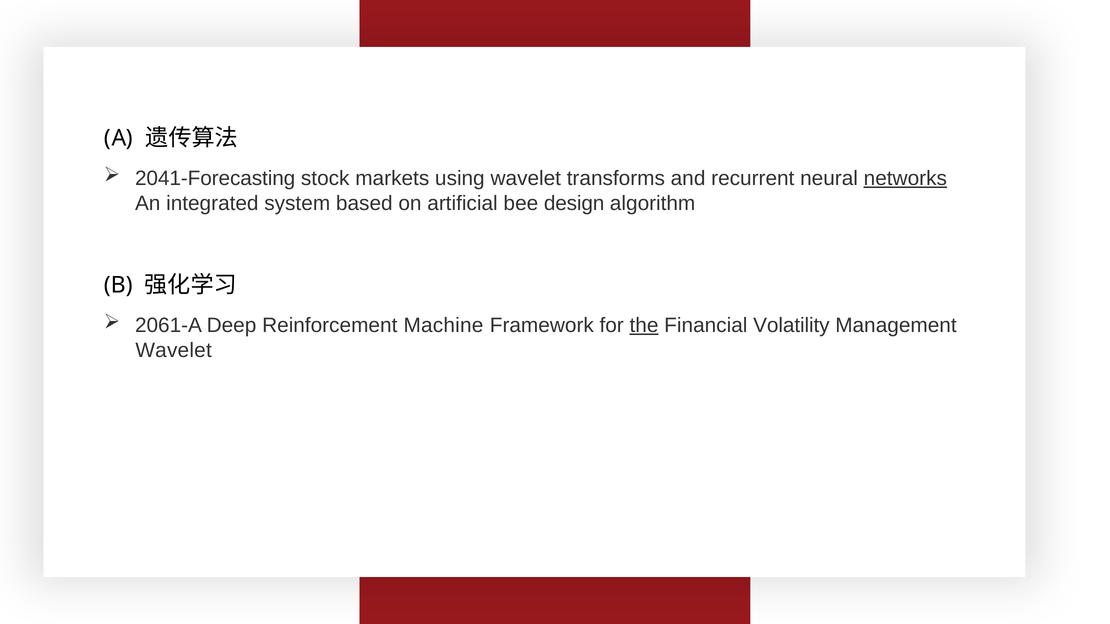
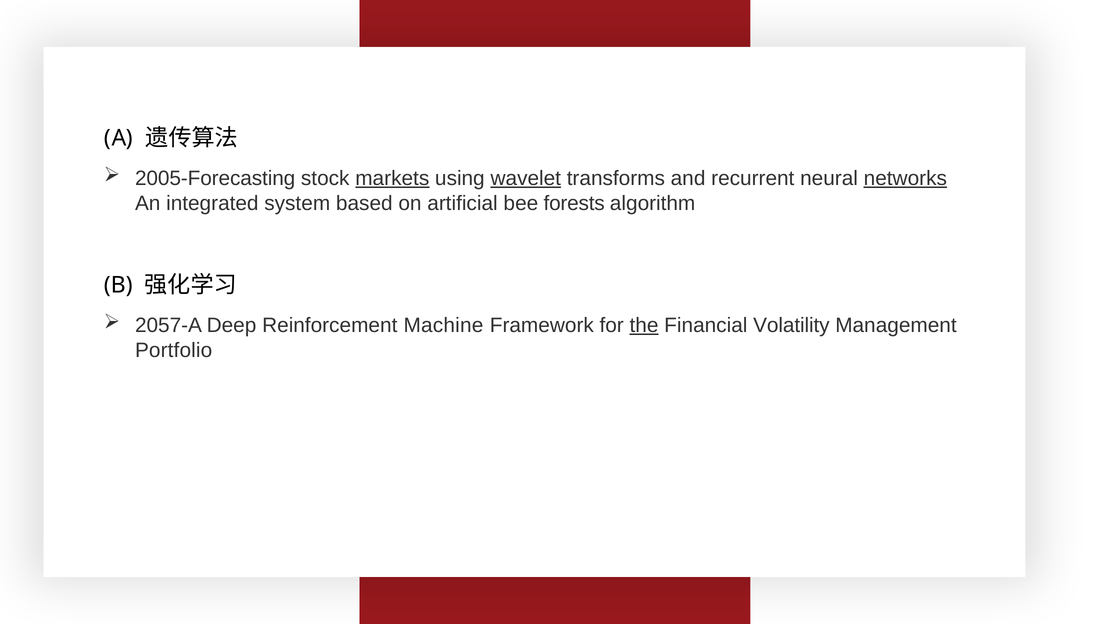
2041-Forecasting: 2041-Forecasting -> 2005-Forecasting (215, 178)
markets underline: none -> present (392, 178)
wavelet underline: none -> present (526, 178)
design: design -> forests (574, 203)
2061-A: 2061-A -> 2057-A (168, 325)
Wavelet: Wavelet -> Portfolio (174, 350)
